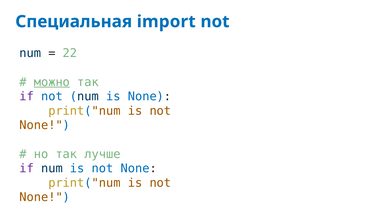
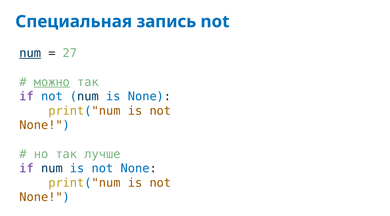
import: import -> запись (166, 22)
num underline: none -> present (30, 53)
22: 22 -> 27 (70, 53)
